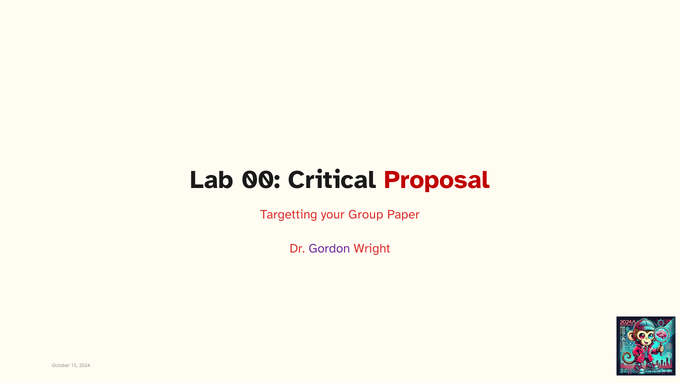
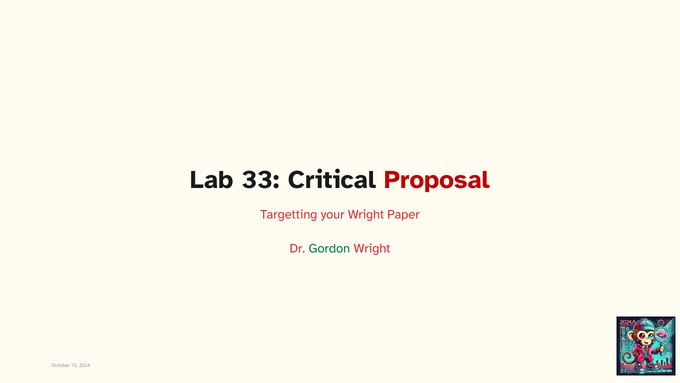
00: 00 -> 33 (260, 180)
your Group: Group -> Wright (366, 214)
Gordon colour: purple -> green (329, 248)
